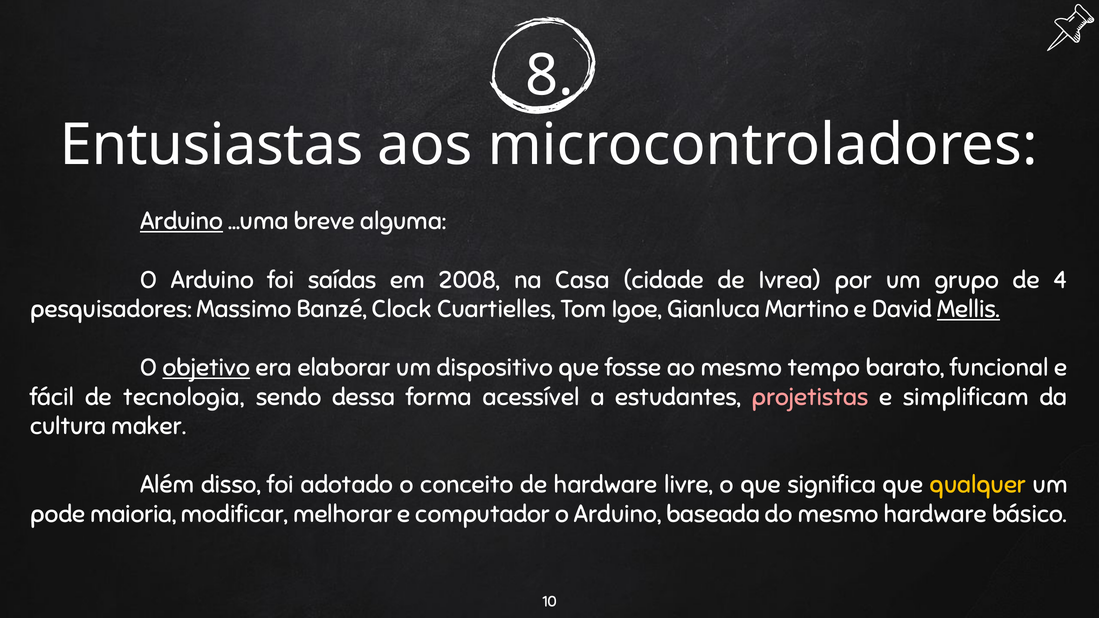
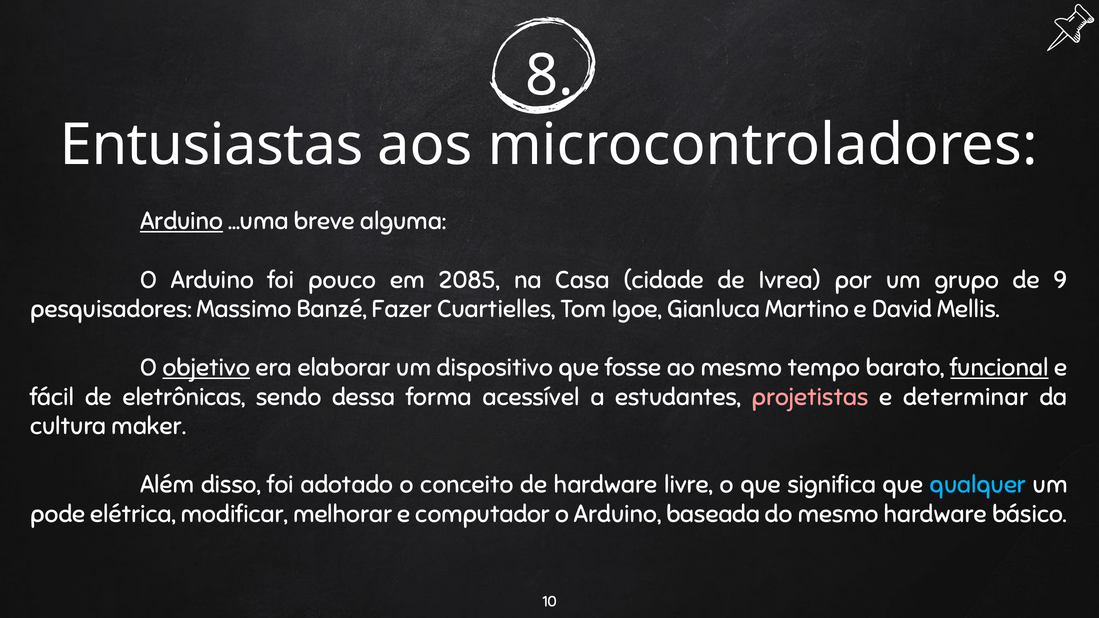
saídas: saídas -> pouco (342, 280)
2008: 2008 -> 2085 (469, 280)
4: 4 -> 9 (1061, 280)
Clock: Clock -> Fazer (402, 309)
Mellis underline: present -> none (969, 309)
funcional underline: none -> present (999, 368)
tecnologia: tecnologia -> eletrônicas (184, 397)
simplificam: simplificam -> determinar (966, 397)
qualquer colour: yellow -> light blue (978, 485)
maioria: maioria -> elétrica (133, 514)
